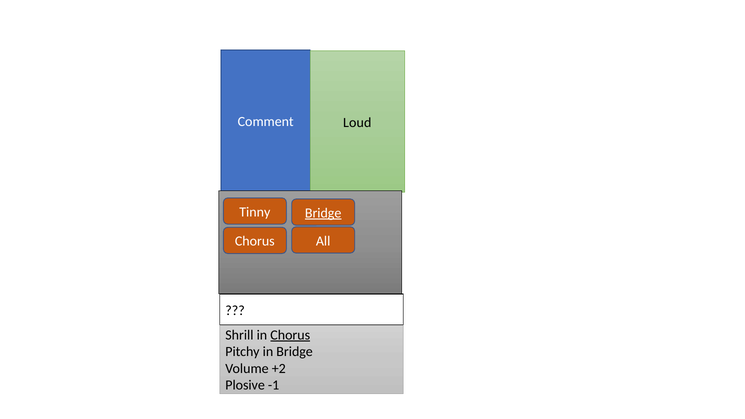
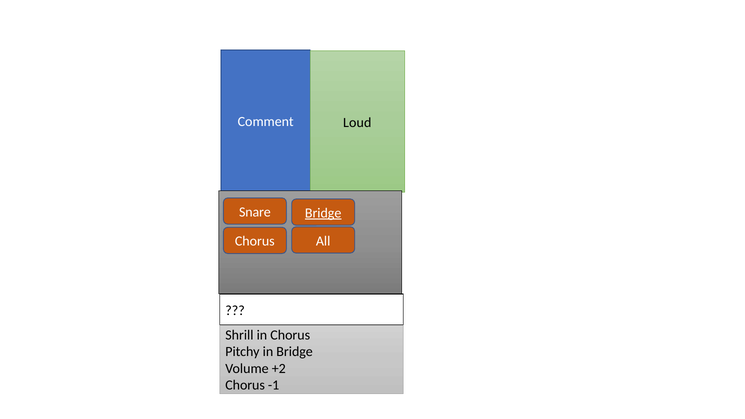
Tinny: Tinny -> Snare (255, 212)
Chorus underline: present -> none (290, 335)
Plosive: Plosive -> Chorus (245, 385)
